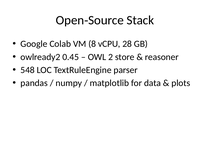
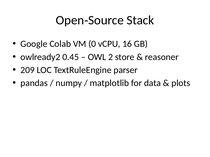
8: 8 -> 0 (92, 44)
28: 28 -> 16 (127, 44)
548: 548 -> 209 (28, 70)
